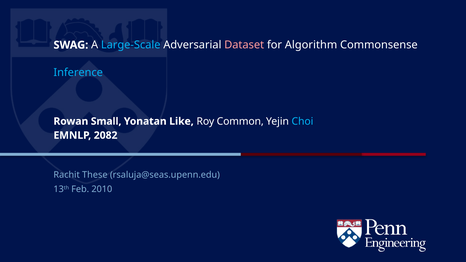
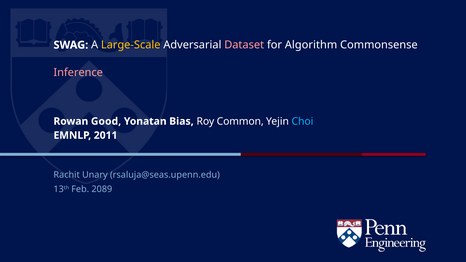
Large-Scale colour: light blue -> yellow (131, 45)
Inference colour: light blue -> pink (78, 73)
Small: Small -> Good (106, 121)
Like: Like -> Bias (181, 121)
2082: 2082 -> 2011 (106, 135)
These: These -> Unary (95, 175)
2010: 2010 -> 2089 (102, 189)
